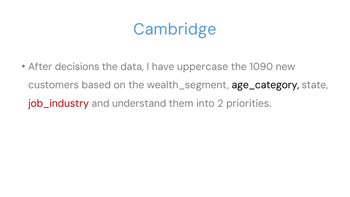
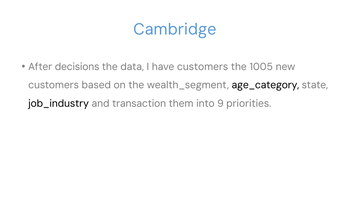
have uppercase: uppercase -> customers (203, 67)
1090: 1090 -> 1005 (261, 67)
job_industry colour: red -> black (59, 103)
understand: understand -> transaction (139, 103)
2: 2 -> 9 (220, 103)
